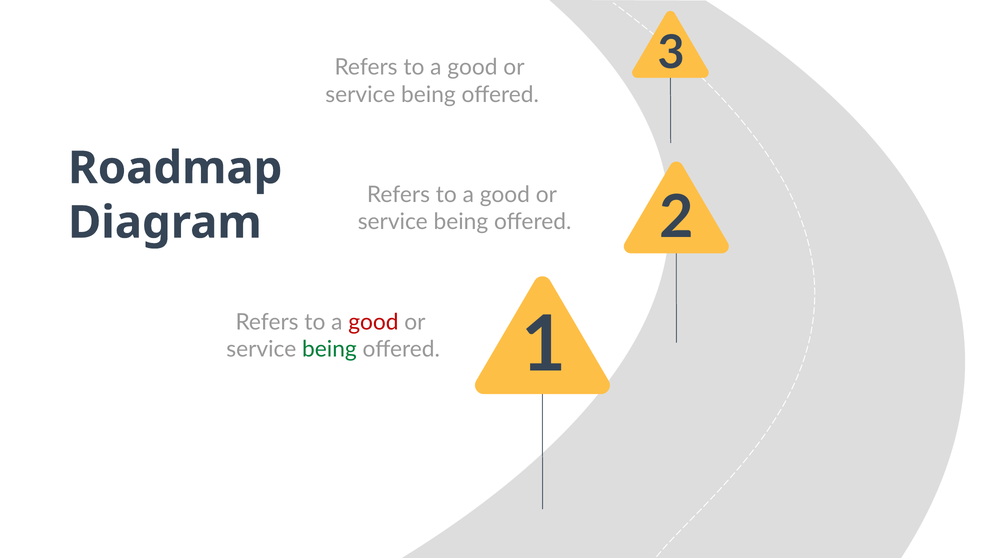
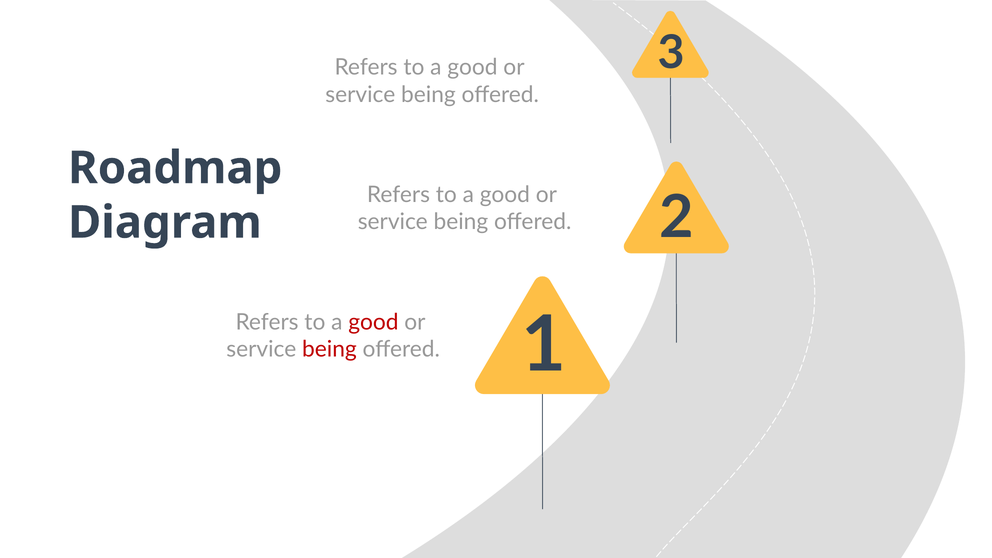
being colour: green -> red (329, 349)
